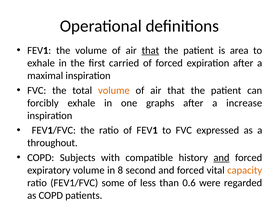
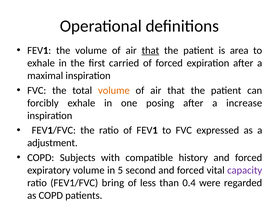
graphs: graphs -> posing (160, 103)
throughout: throughout -> adjustment (52, 142)
and underline: present -> none (221, 157)
8: 8 -> 5 (120, 170)
capacity colour: orange -> purple (245, 170)
some: some -> bring (113, 182)
0.6: 0.6 -> 0.4 (189, 182)
